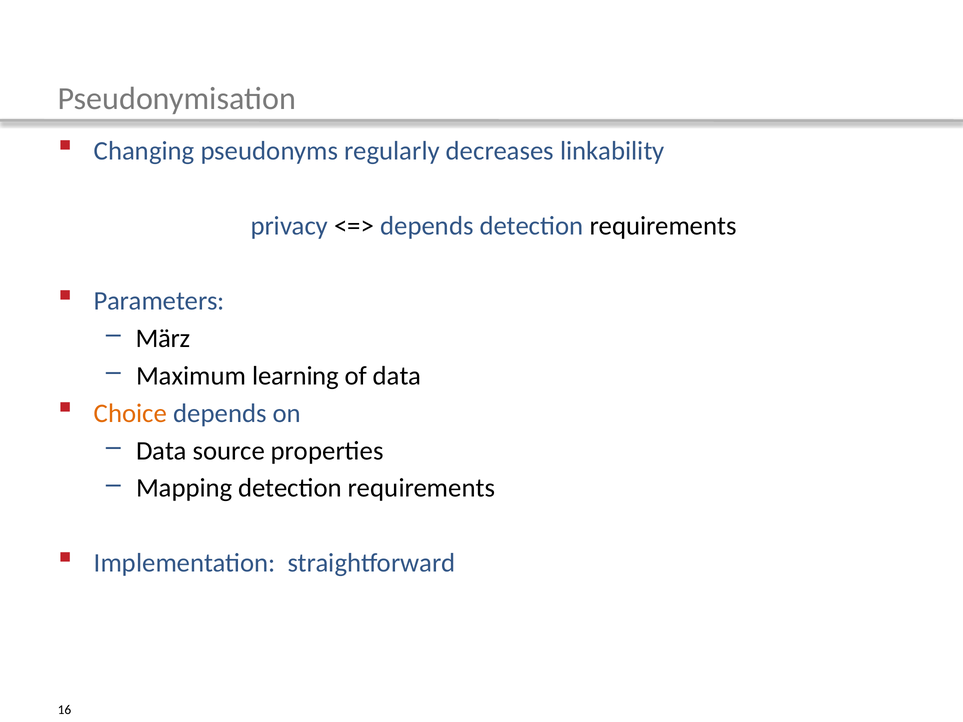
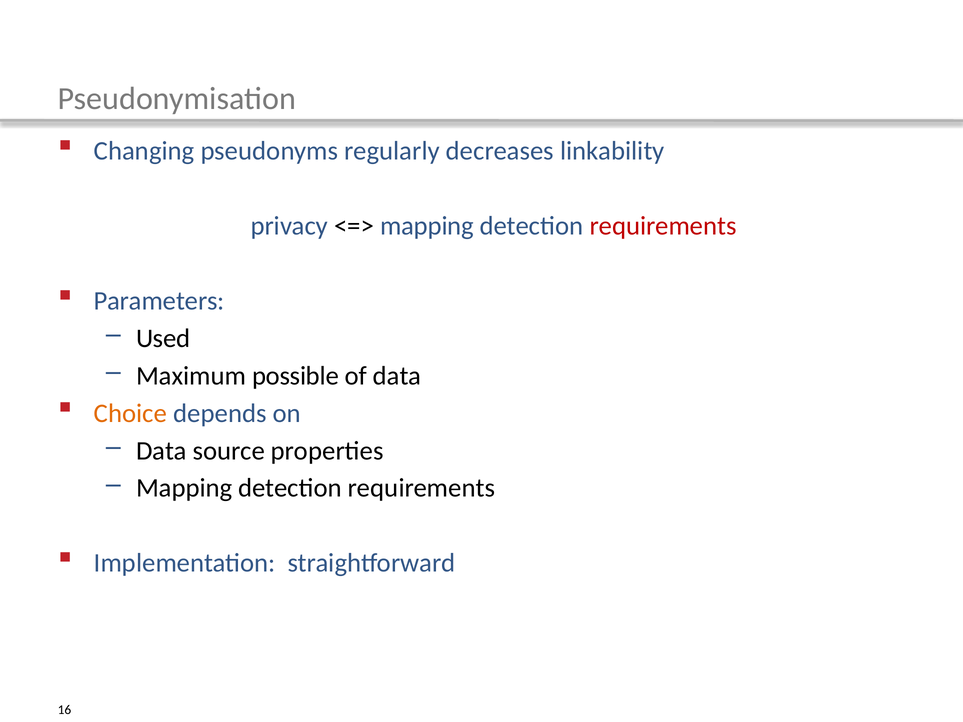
depends: depends -> mapping (427, 226)
requirements colour: black -> red (663, 226)
März: März -> Used (163, 338)
learning: learning -> possible (295, 376)
